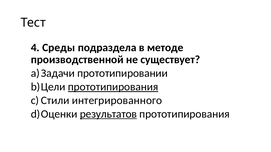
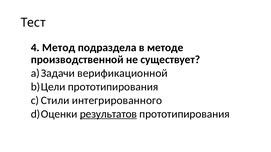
Среды: Среды -> Метод (59, 48)
прототипировании: прототипировании -> верификационной (122, 73)
прототипирования underline: present -> none (113, 87)
